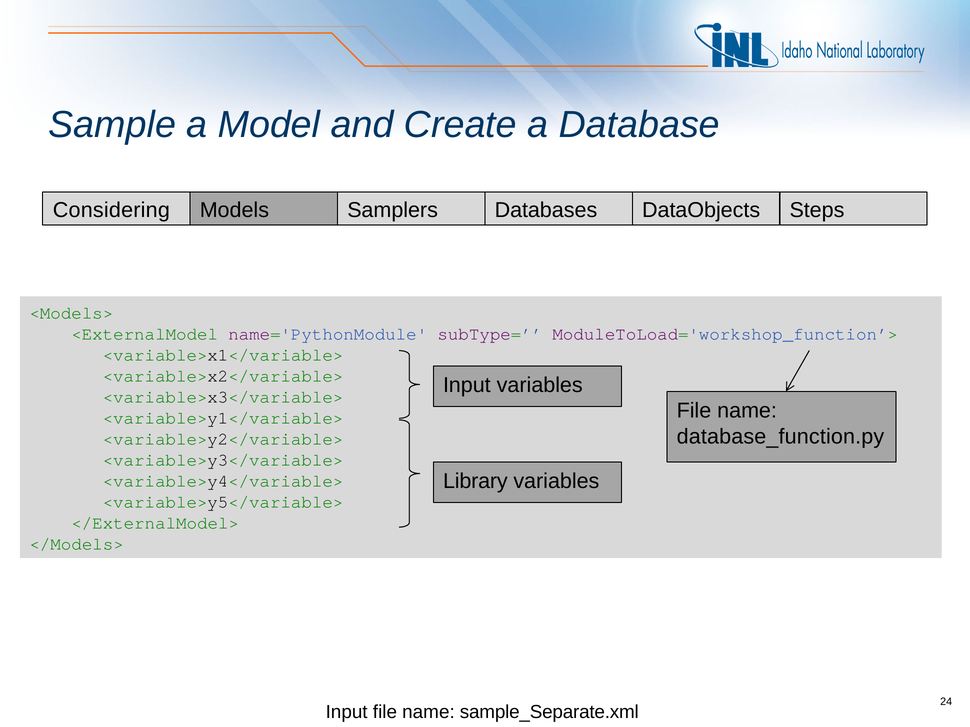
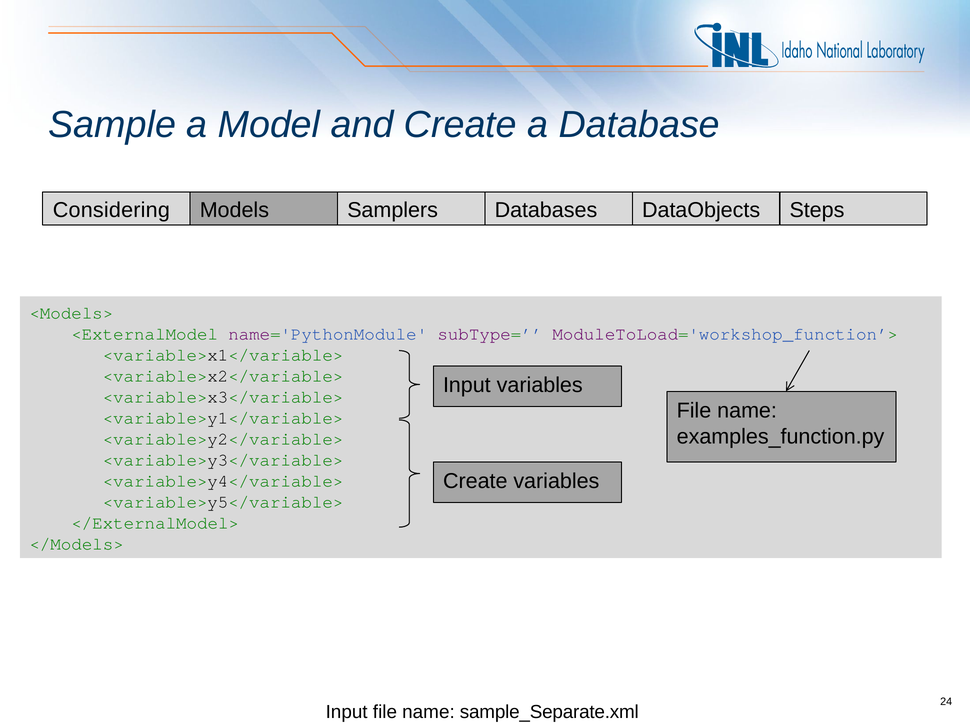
database_function.py: database_function.py -> examples_function.py (781, 437)
Library: Library -> Create (475, 482)
